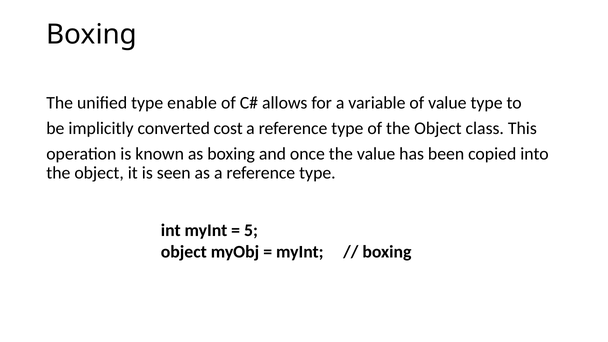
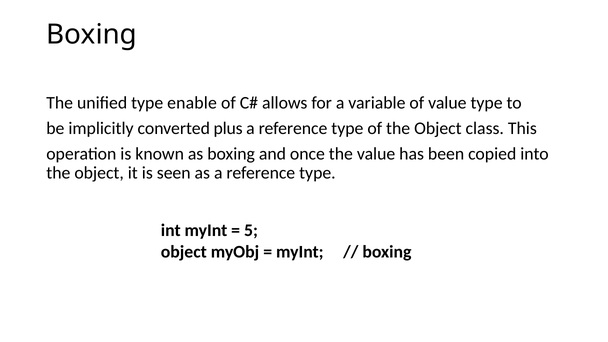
cost: cost -> plus (228, 128)
